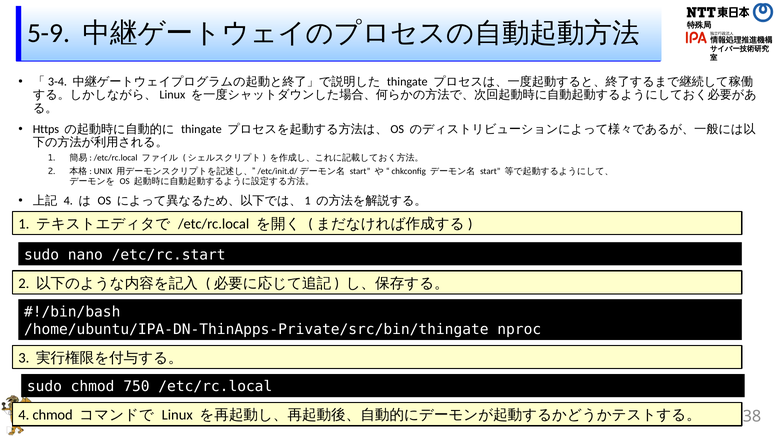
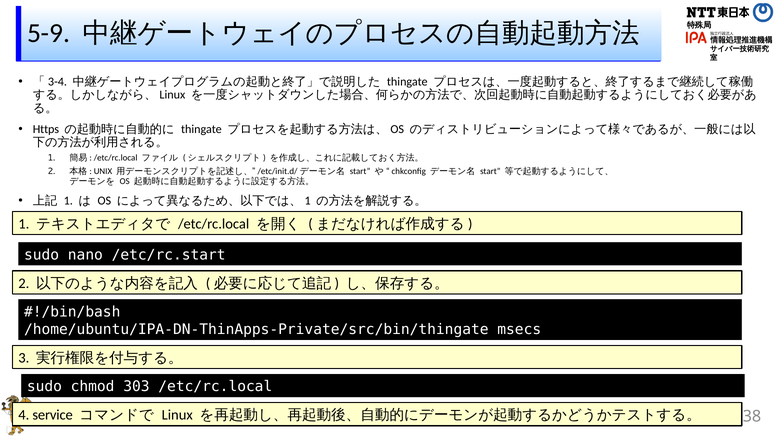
4: 4 -> 1 (68, 201)
nproc: nproc -> msecs (519, 329)
750: 750 -> 303 (136, 387)
4 chmod: chmod -> service (53, 415)
